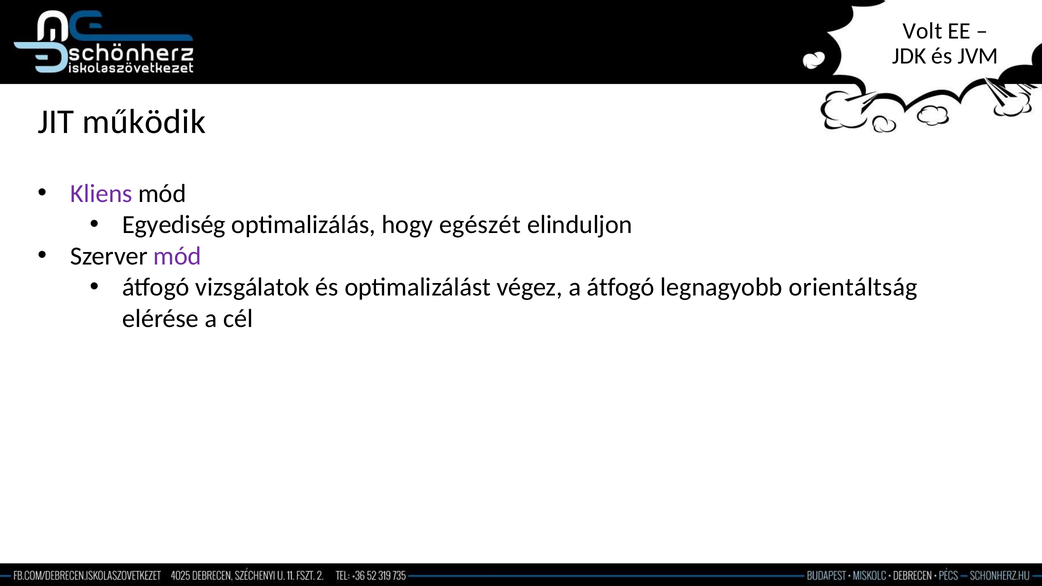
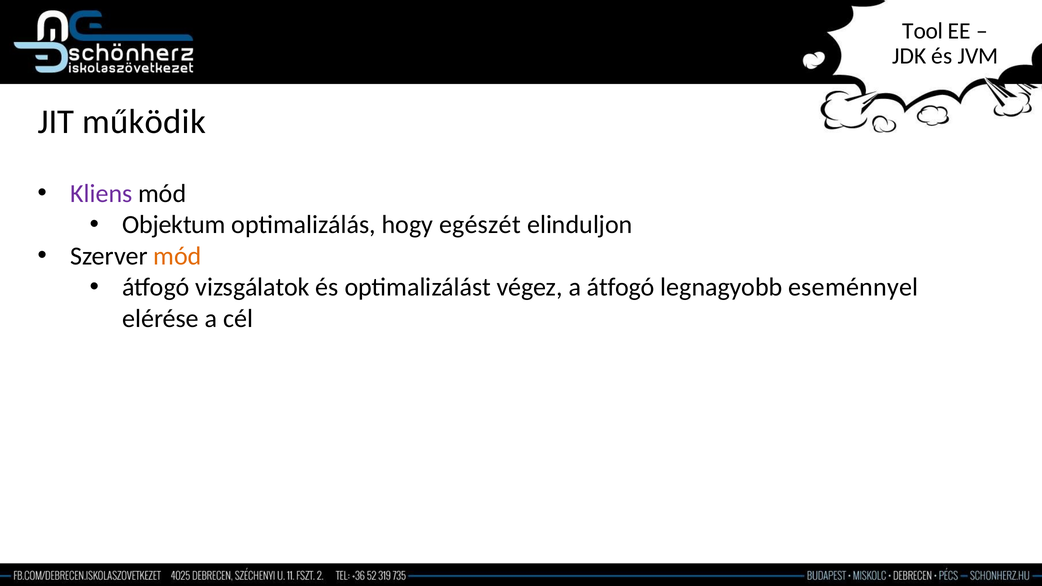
Volt: Volt -> Tool (923, 31)
Egyediség: Egyediség -> Objektum (174, 225)
mód colour: purple -> orange (178, 256)
orientáltság: orientáltság -> eseménnyel (853, 287)
